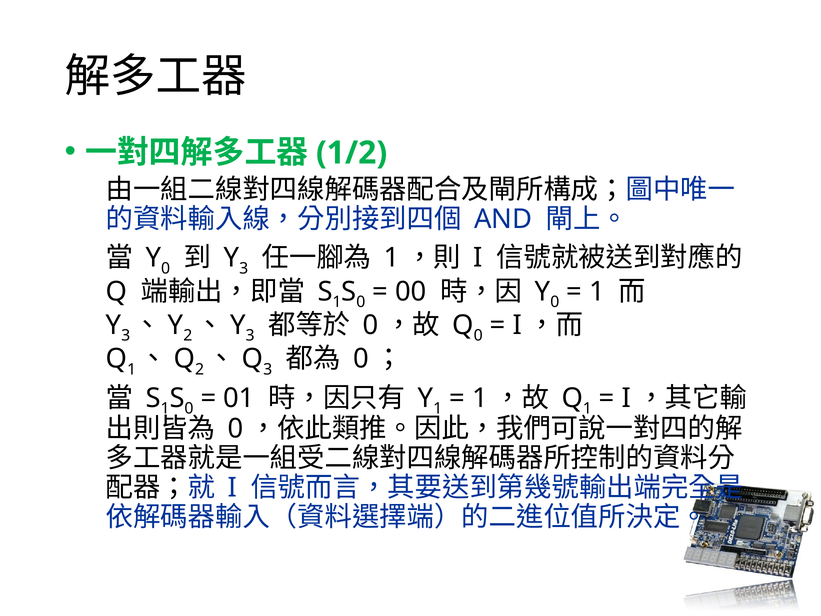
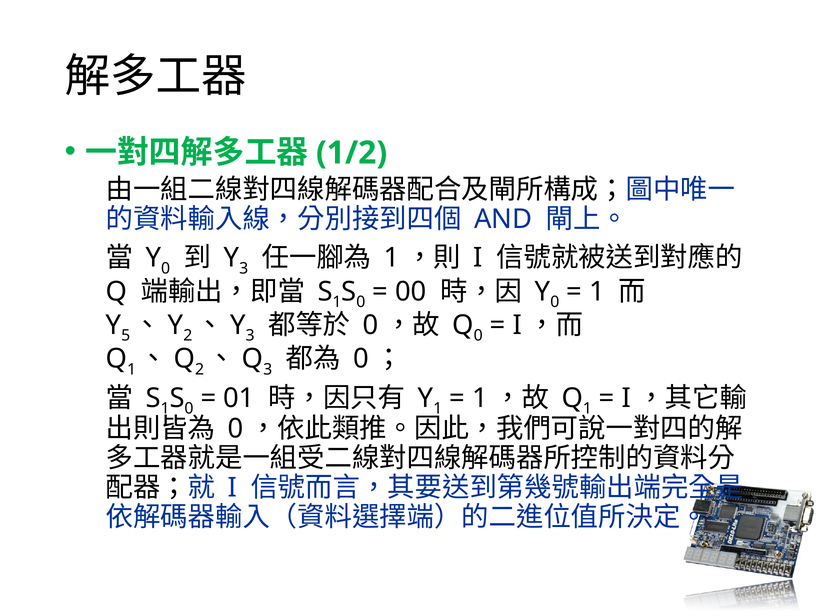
3: 3 -> 5 (126, 336)
